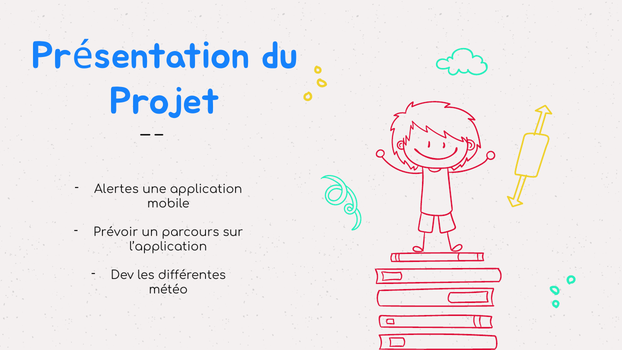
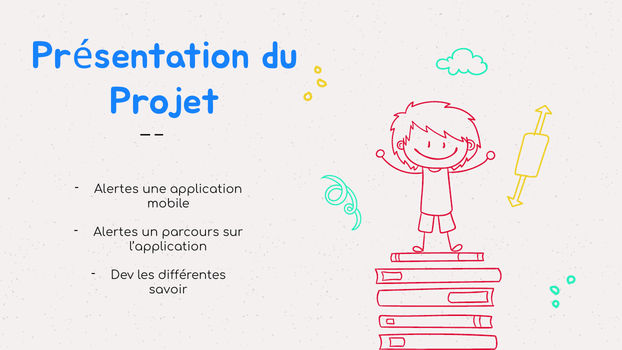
Prévoir: Prévoir -> Alertes (116, 232)
météo: météo -> savoir (168, 289)
